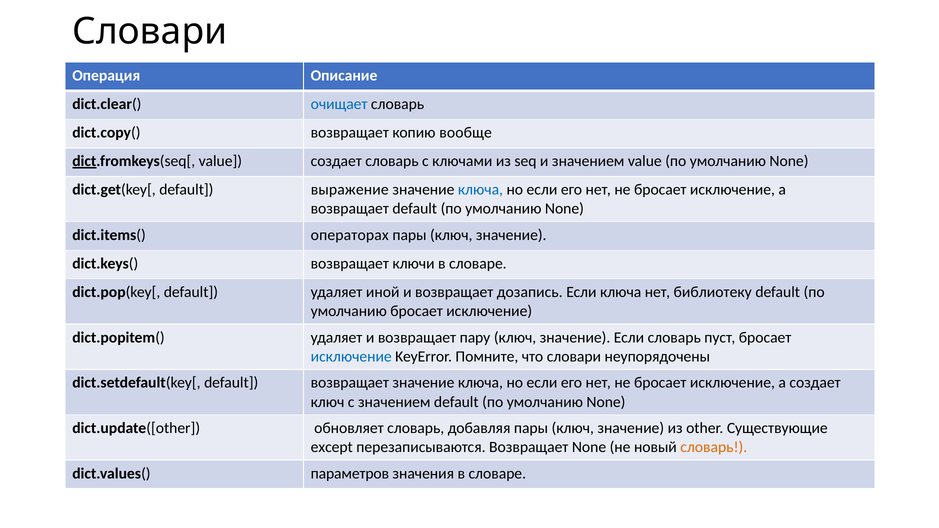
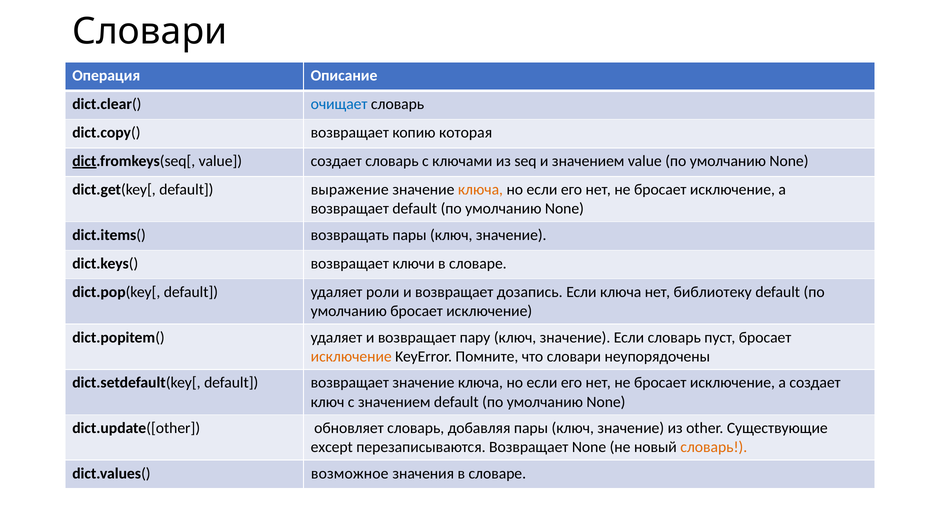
вообще: вообще -> которая (466, 133)
ключа colour: blue -> orange (480, 190)
операторах: операторах -> возвращать (350, 235)
иной: иной -> роли (383, 292)
исключение colour: blue -> orange (351, 357)
параметров: параметров -> возможное (350, 474)
